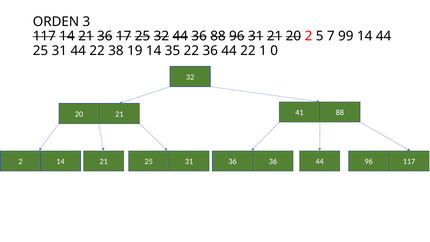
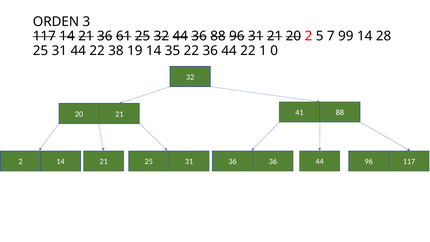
17: 17 -> 61 (124, 36)
14 44: 44 -> 28 (384, 36)
